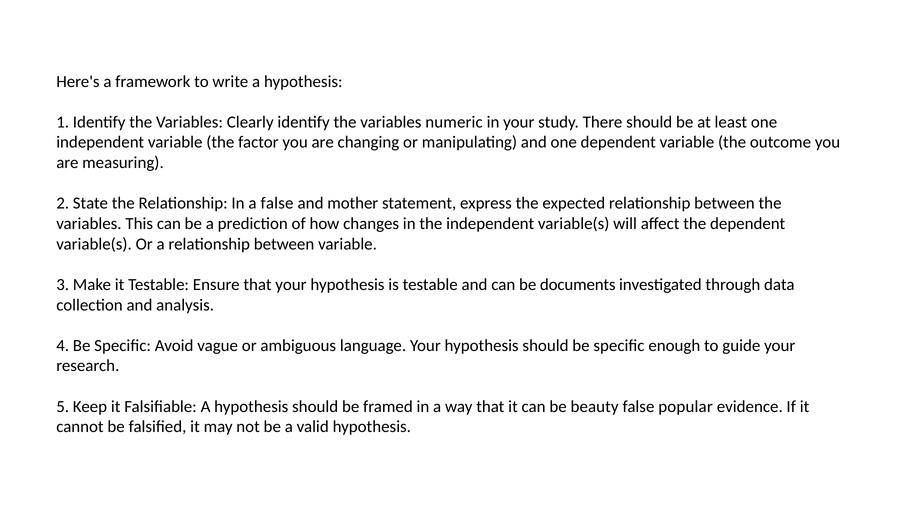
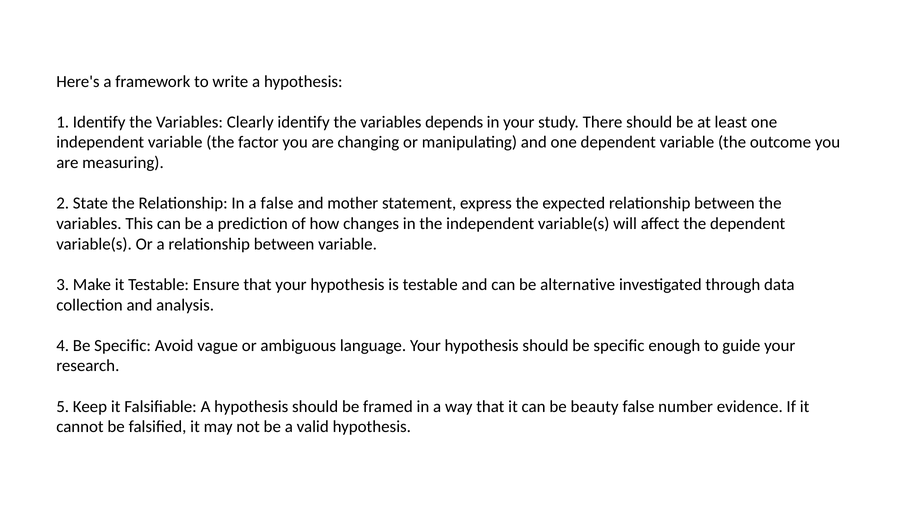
numeric: numeric -> depends (454, 122)
documents: documents -> alternative (578, 285)
popular: popular -> number (686, 406)
